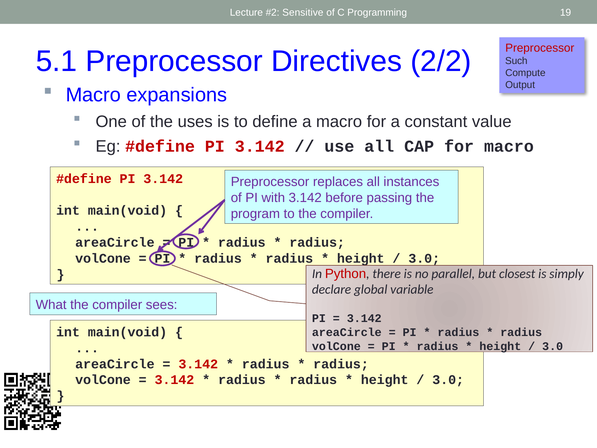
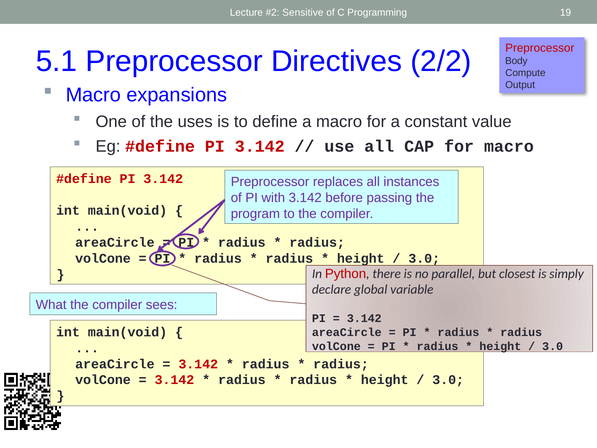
Such: Such -> Body (516, 61)
